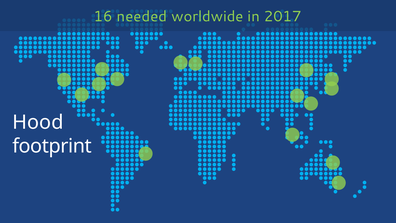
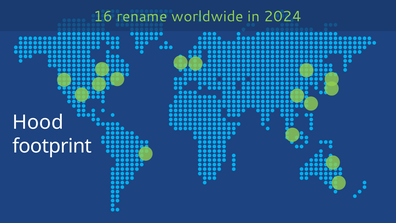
needed: needed -> rename (142, 17)
2017: 2017 -> 2024 (283, 17)
